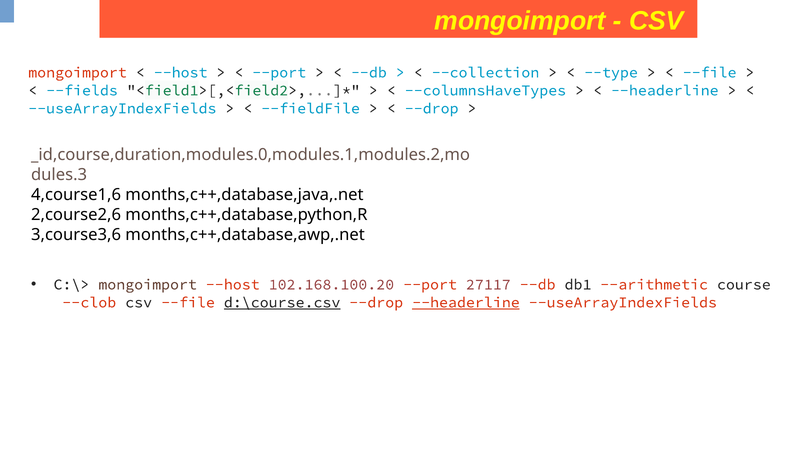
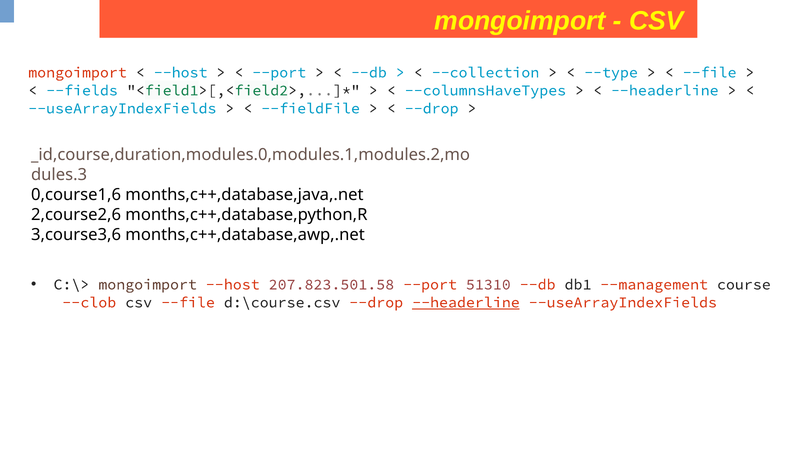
4,course1,6: 4,course1,6 -> 0,course1,6 (76, 194)
102.168.100.20: 102.168.100.20 -> 207.823.501.58 (331, 284)
27117: 27117 -> 51310 (488, 284)
--arithmetic: --arithmetic -> --management (654, 284)
d:\course.csv underline: present -> none (282, 302)
